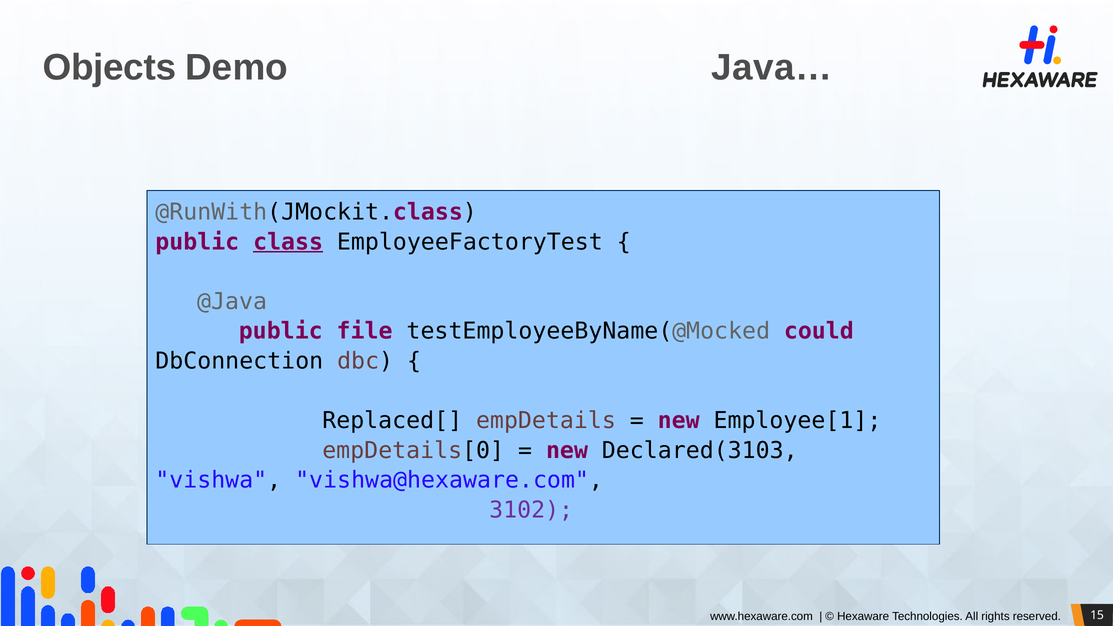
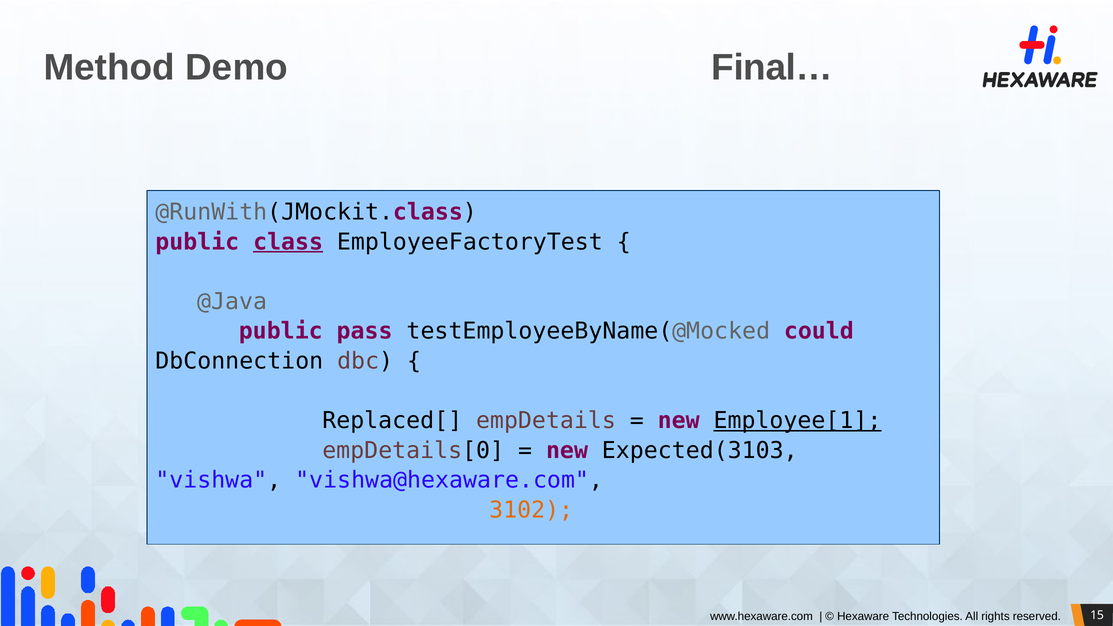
Objects: Objects -> Method (109, 68)
Java…: Java… -> Final… (772, 68)
file: file -> pass (365, 331)
Employee[1 underline: none -> present (797, 421)
Declared(3103: Declared(3103 -> Expected(3103 (700, 450)
3102 colour: purple -> orange (531, 510)
